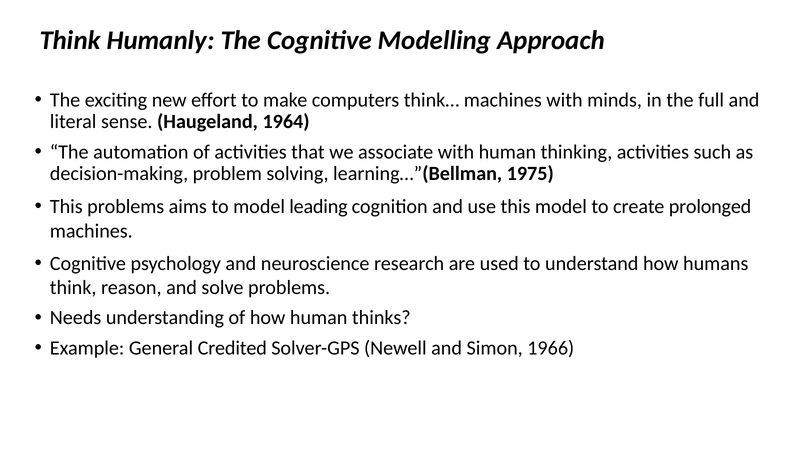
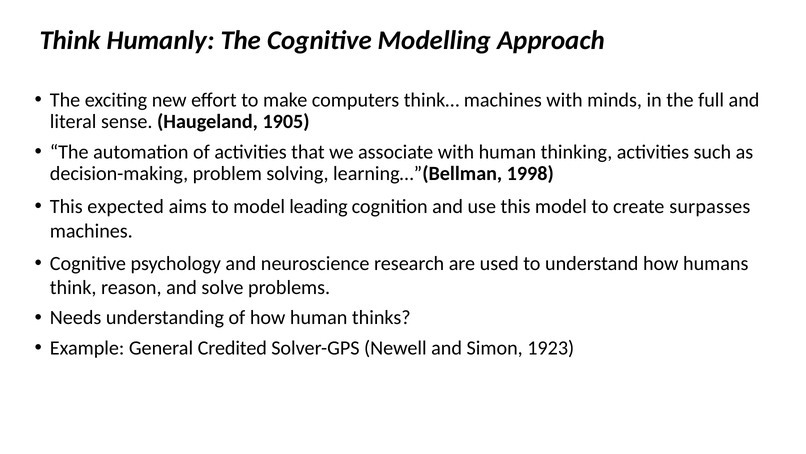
1964: 1964 -> 1905 (286, 122)
1975: 1975 -> 1998 (530, 174)
This problems: problems -> expected (126, 206)
prolonged: prolonged -> surpasses (710, 206)
1966: 1966 -> 1923 (551, 347)
